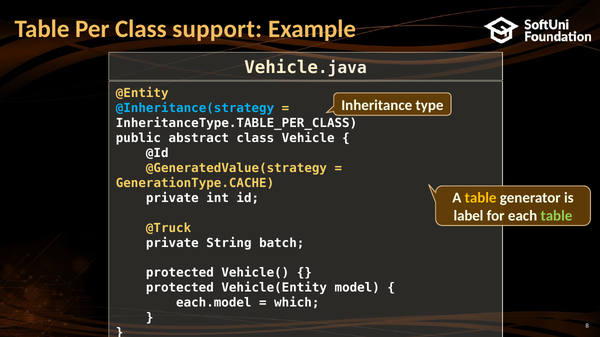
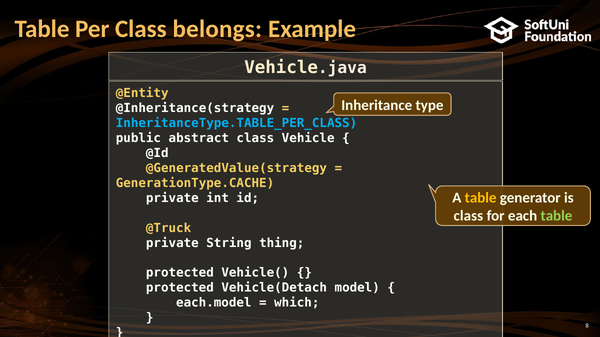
support: support -> belongs (217, 29)
@Inheritance(strategy colour: light blue -> white (195, 108)
InheritanceType.TABLE_PER_CLASS colour: white -> light blue (236, 123)
label: label -> class (468, 216)
batch: batch -> thing (282, 243)
Vehicle(Entity: Vehicle(Entity -> Vehicle(Detach (274, 288)
